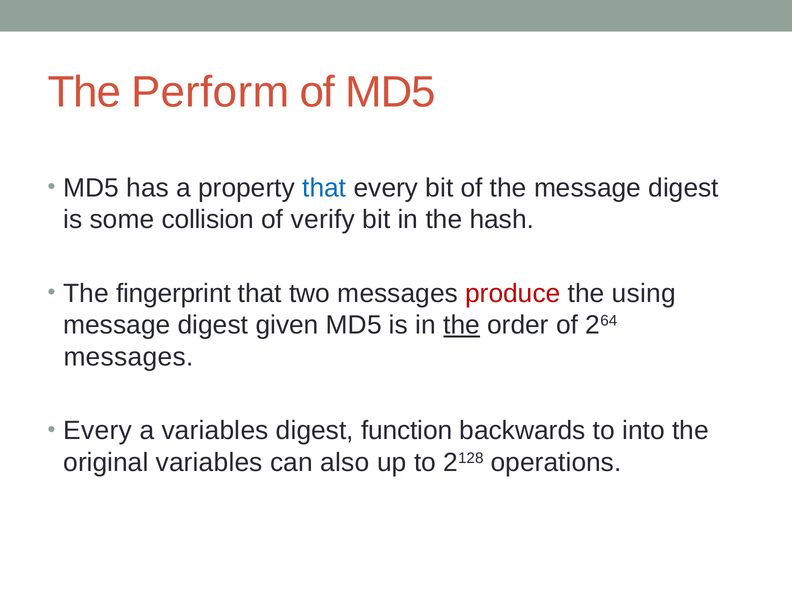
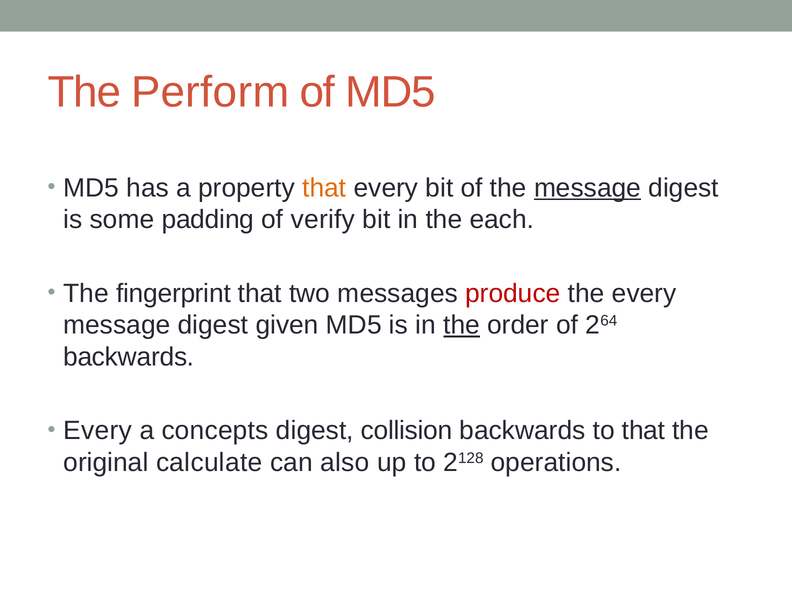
that colour: blue -> orange (324, 188)
message underline: none -> present (588, 188)
collision: collision -> padding (208, 220)
hash: hash -> each (502, 220)
the using: using -> every (644, 293)
messages: messages -> backwards (129, 357)
a variables: variables -> concepts (215, 431)
function: function -> collision (407, 431)
to into: into -> that (644, 431)
original variables: variables -> calculate (209, 462)
